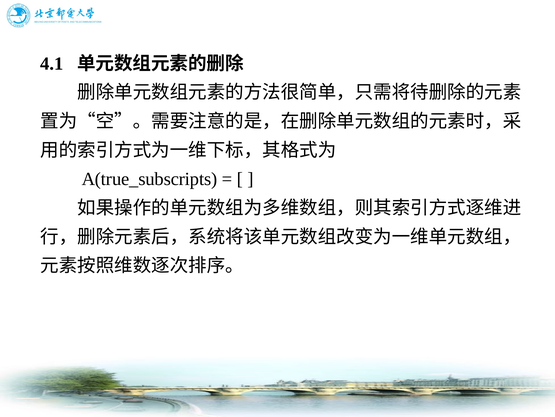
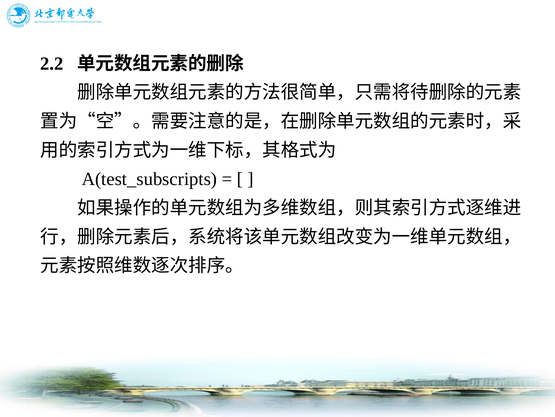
4.1: 4.1 -> 2.2 (52, 63)
A(true_subscripts: A(true_subscripts -> A(test_subscripts (149, 179)
